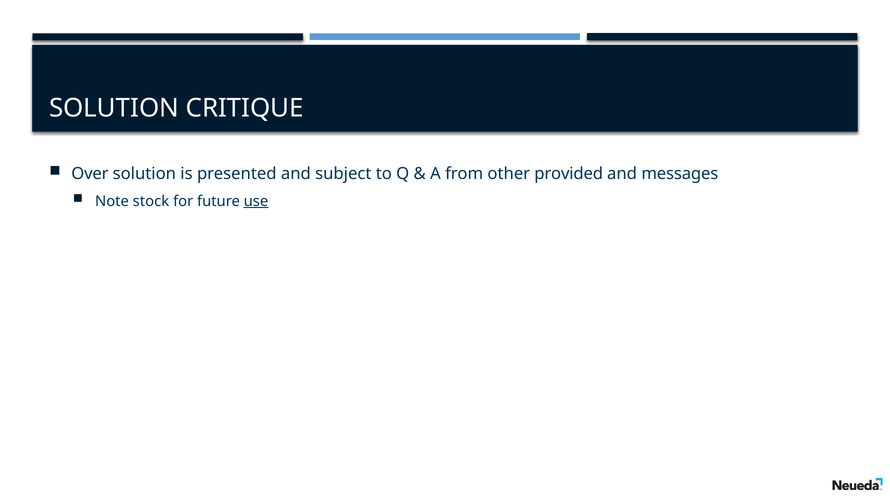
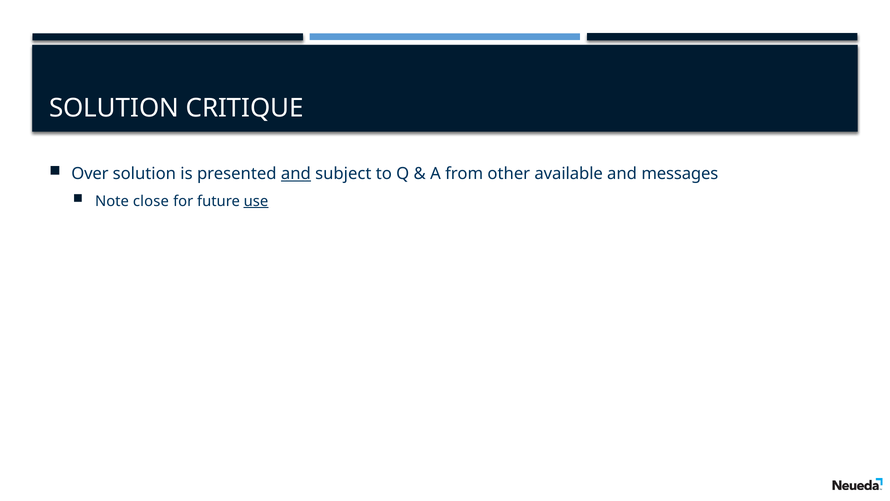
and underline: none -> present (296, 174)
provided: provided -> available (569, 174)
stock: stock -> close (151, 201)
